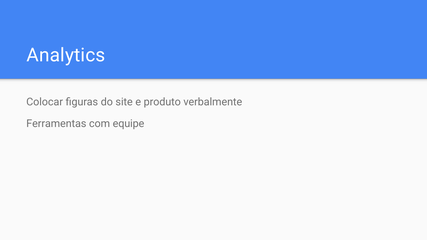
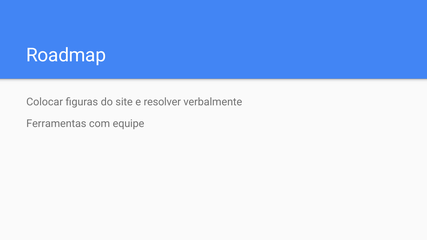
Analytics: Analytics -> Roadmap (66, 55)
produto: produto -> resolver (162, 102)
